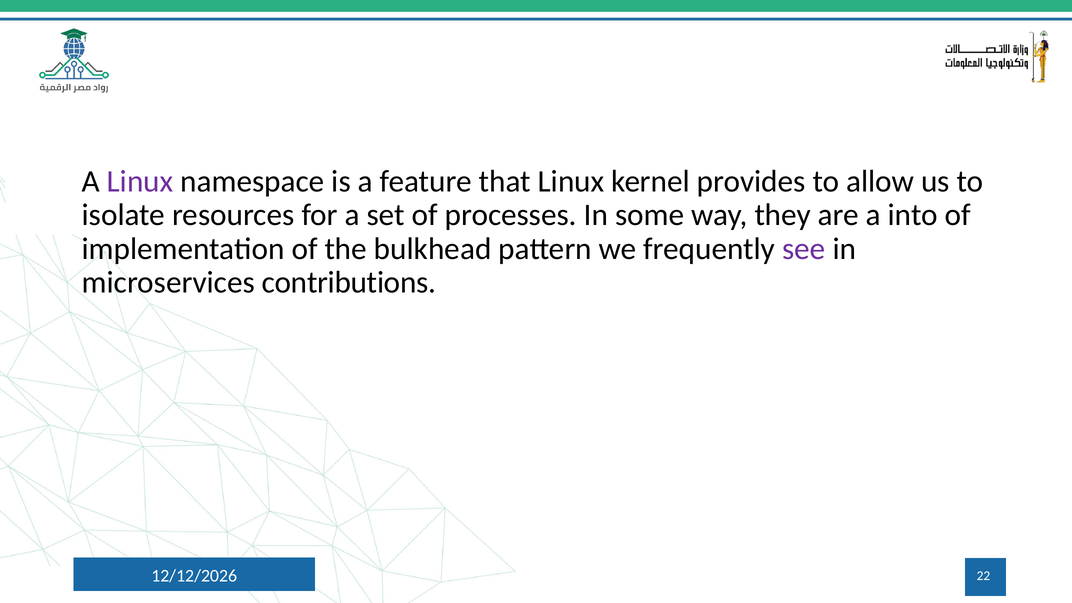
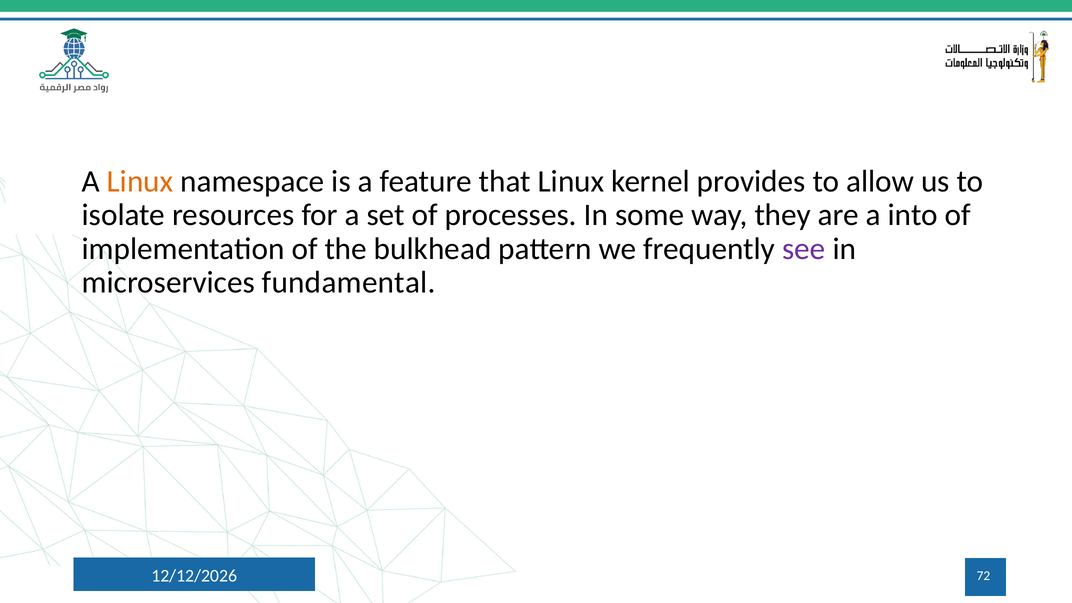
Linux colour: purple -> orange (140, 181)
contributions: contributions -> fundamental (349, 283)
22: 22 -> 72 (983, 576)
